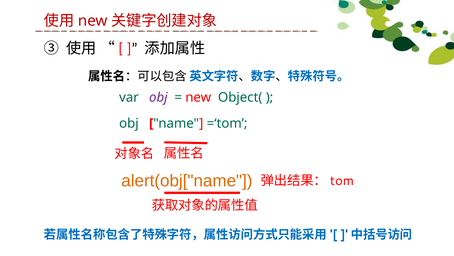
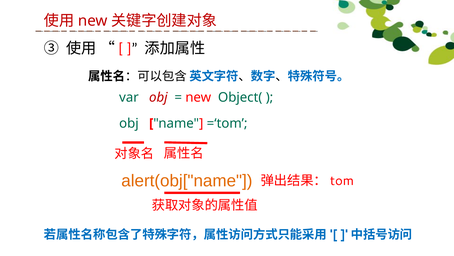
obj colour: purple -> red (158, 97)
